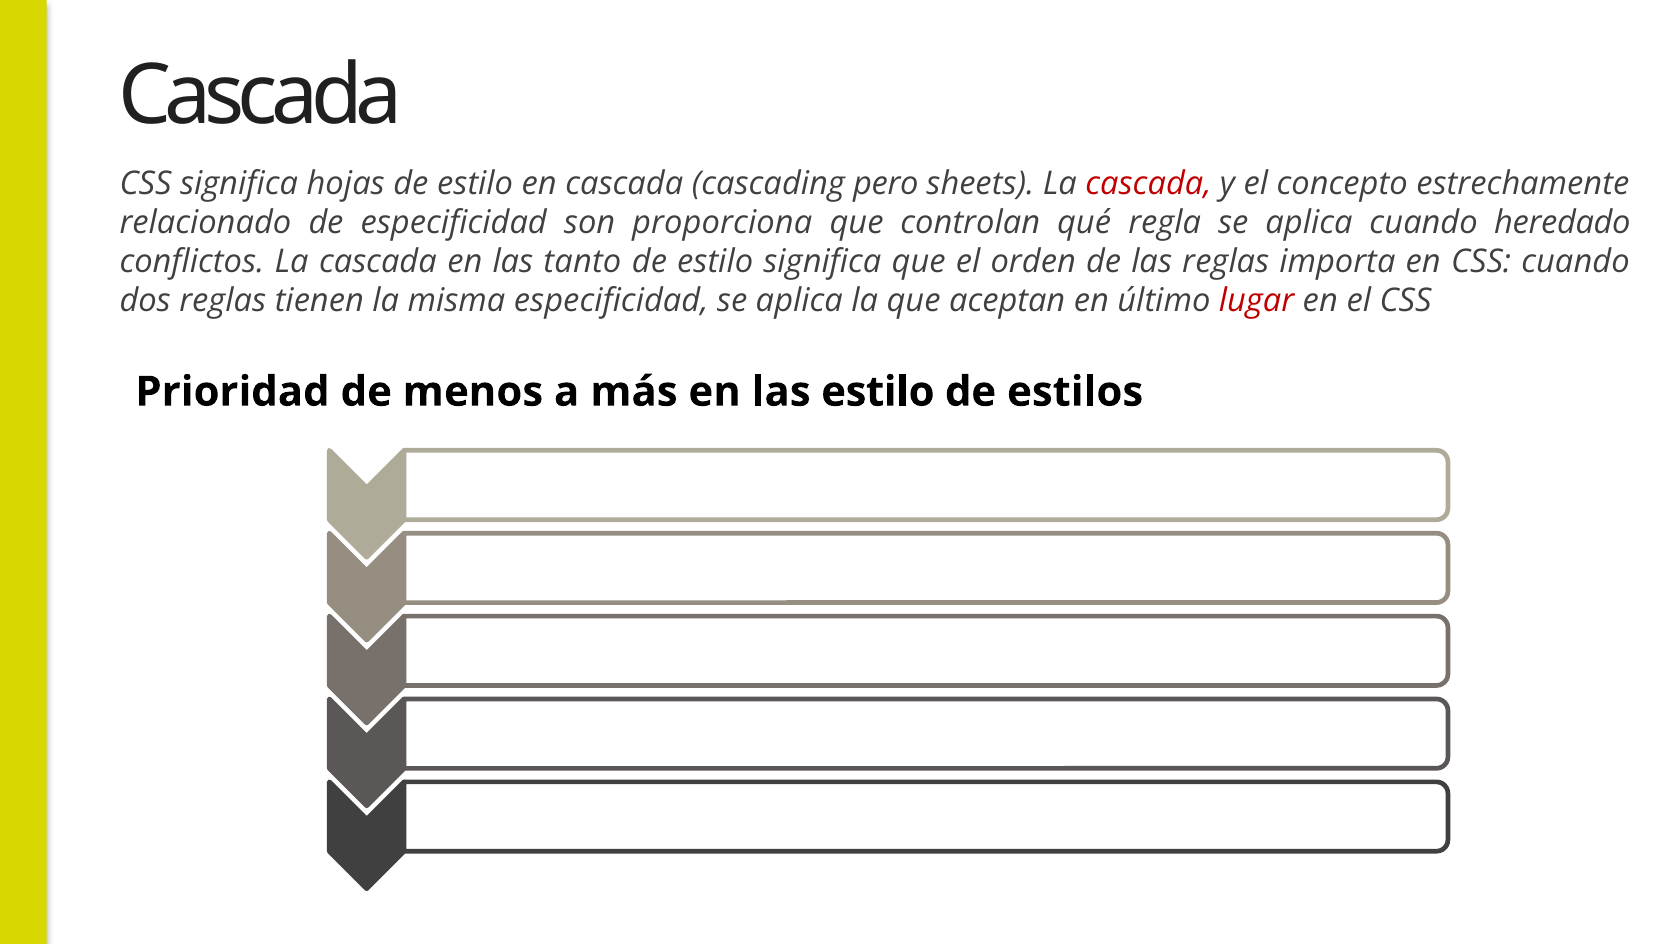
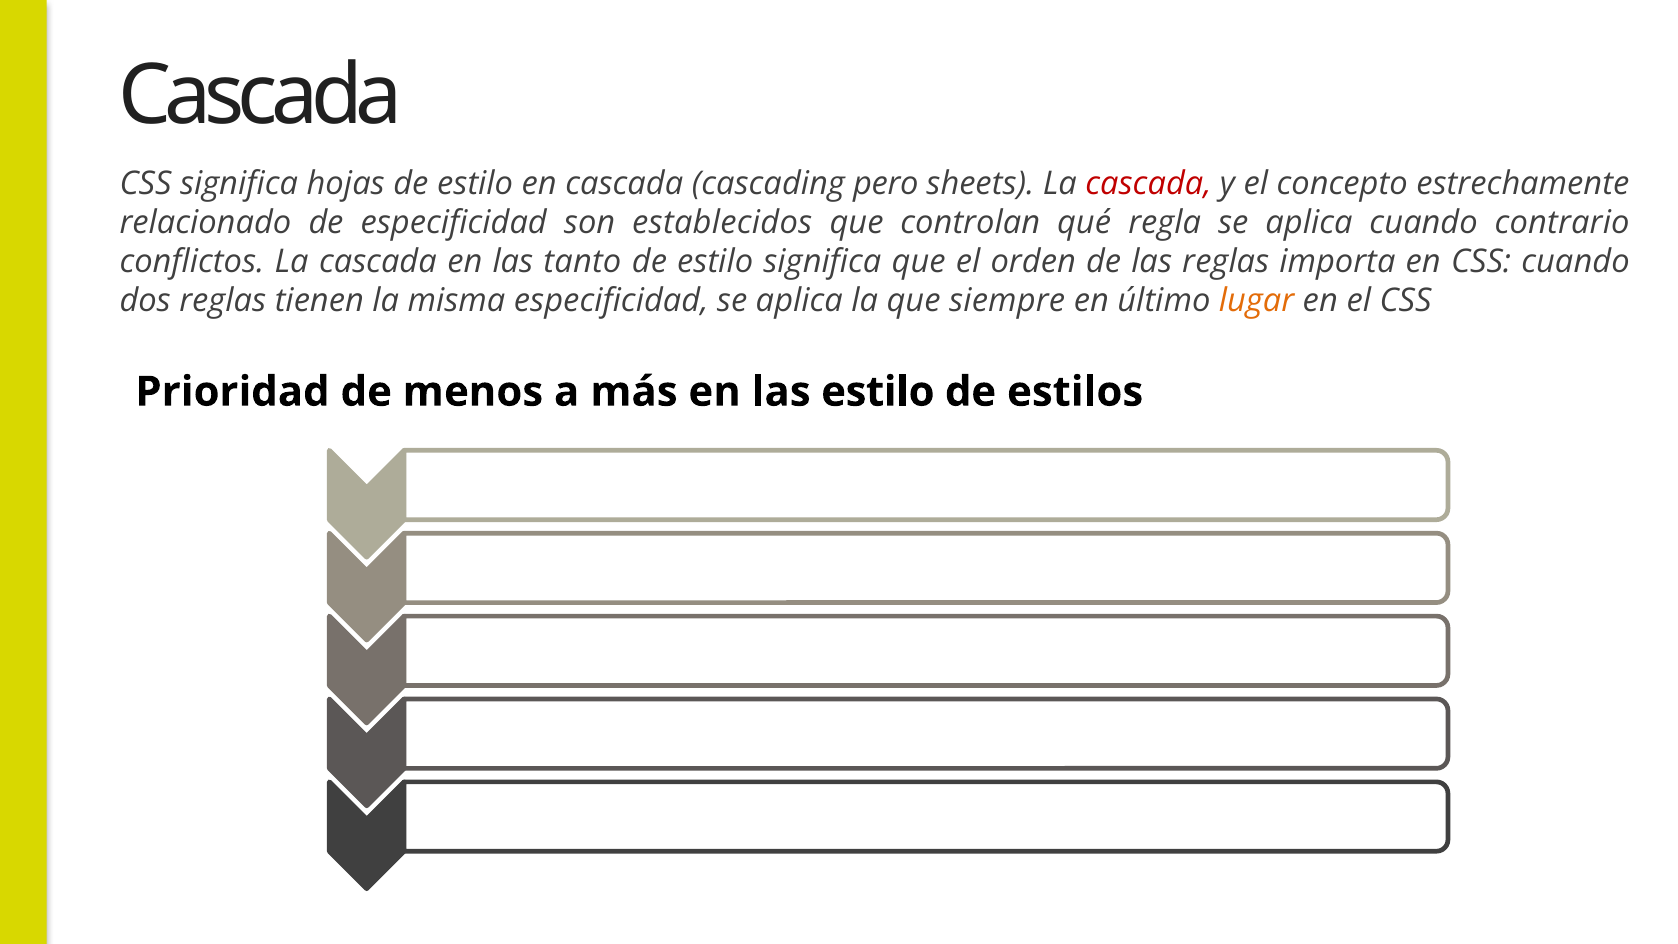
proporciona: proporciona -> establecidos (722, 223)
heredado: heredado -> contrario (1562, 223)
aceptan: aceptan -> siempre (1007, 301)
lugar colour: red -> orange (1257, 301)
